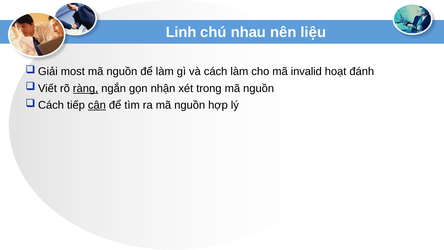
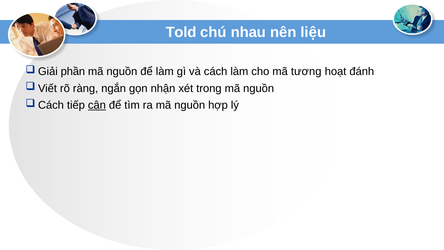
Linh: Linh -> Told (181, 32)
most: most -> phần (73, 71)
invalid: invalid -> tương (306, 71)
ràng underline: present -> none (86, 88)
